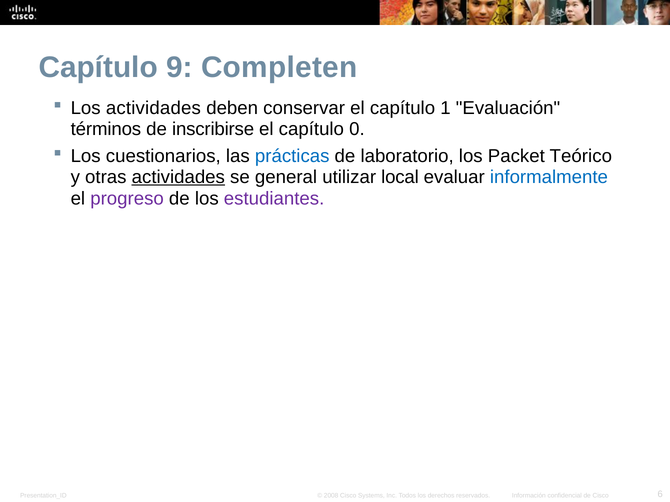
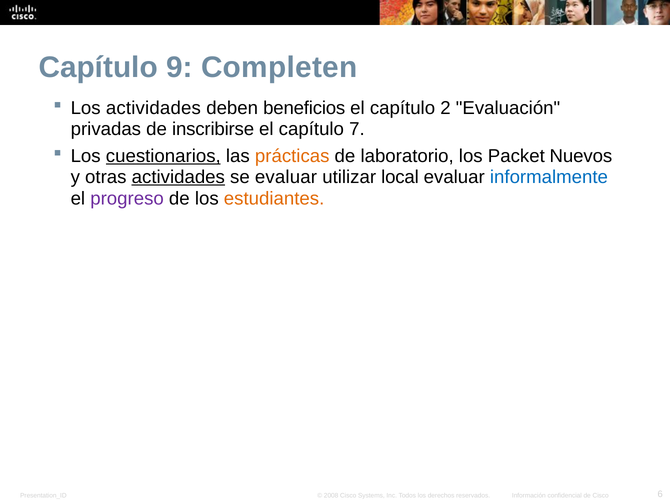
conservar: conservar -> beneficios (304, 108)
1: 1 -> 2 (445, 108)
términos: términos -> privadas (106, 129)
0: 0 -> 7 (357, 129)
cuestionarios underline: none -> present (163, 156)
prácticas colour: blue -> orange (292, 156)
Teórico: Teórico -> Nuevos (581, 156)
se general: general -> evaluar (286, 177)
estudiantes colour: purple -> orange (274, 199)
